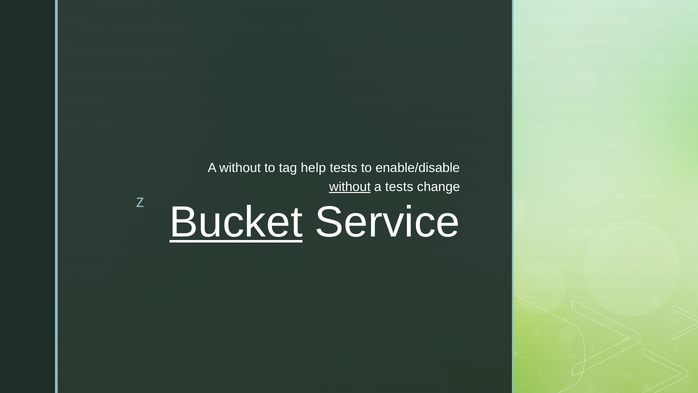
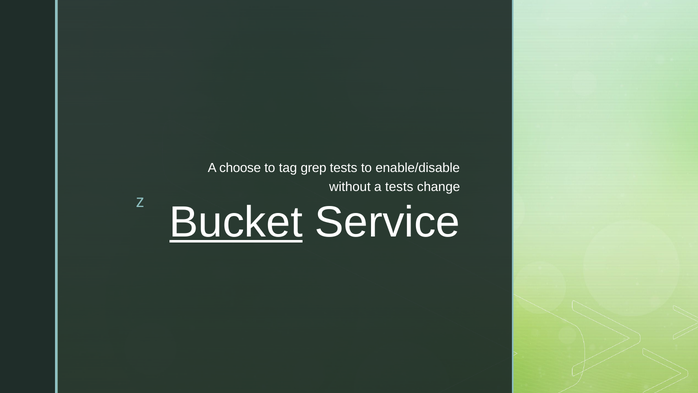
A without: without -> choose (240, 168)
help: help -> grep (314, 168)
without underline: present -> none (350, 187)
